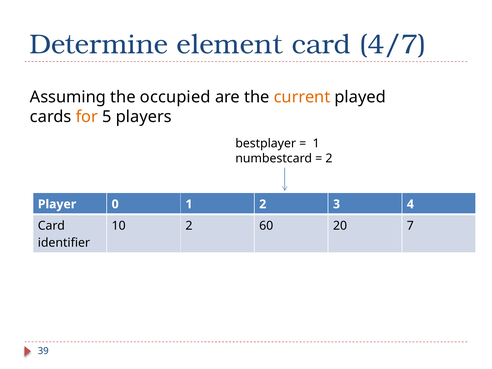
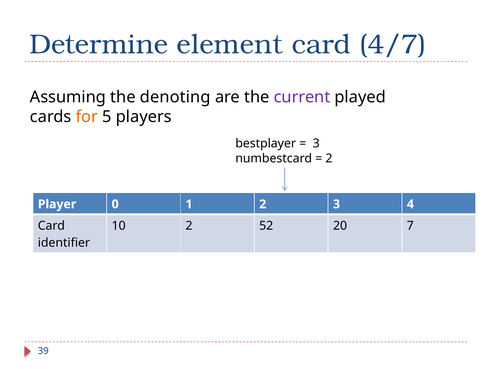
occupied: occupied -> denoting (175, 97)
current colour: orange -> purple (302, 97)
1: 1 -> 3 (316, 144)
60: 60 -> 52 (266, 226)
